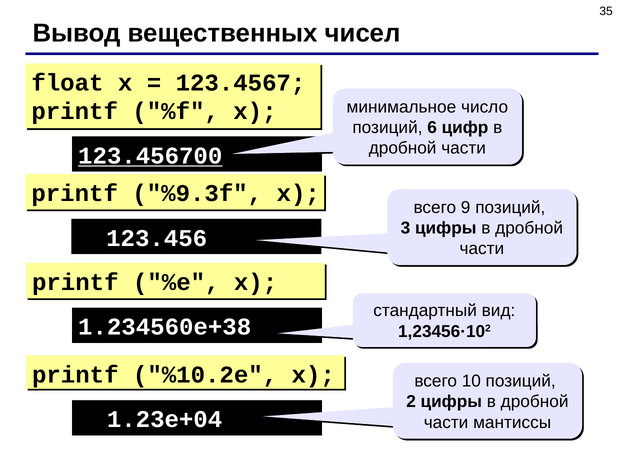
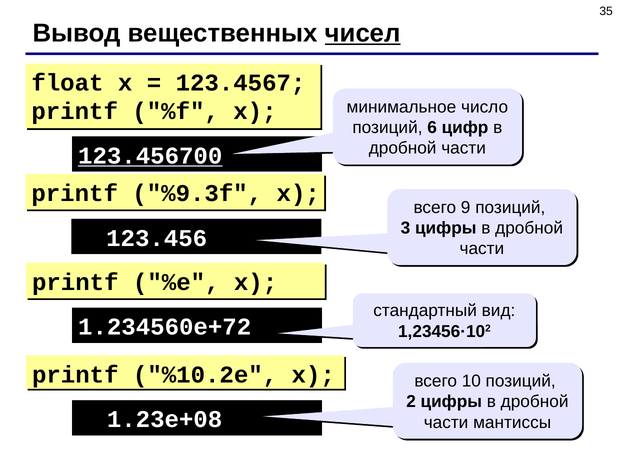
чисел underline: none -> present (363, 33)
1.234560e+38: 1.234560e+38 -> 1.234560e+72 (165, 327)
1.23e+04: 1.23e+04 -> 1.23e+08 (165, 420)
